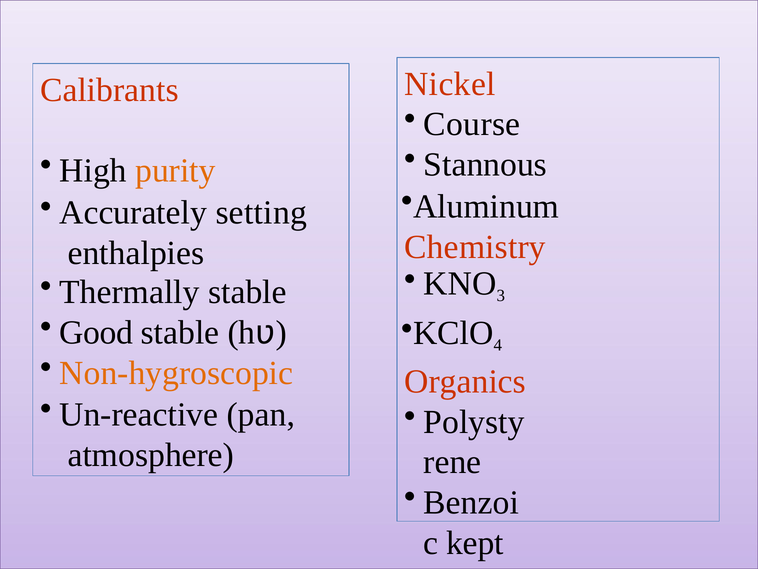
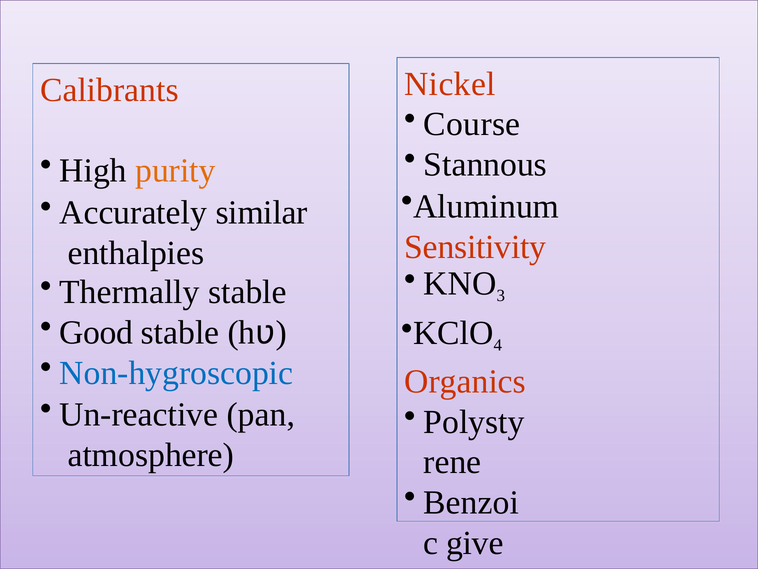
setting: setting -> similar (262, 212)
Chemistry: Chemistry -> Sensitivity (475, 247)
Non-hygroscopic colour: orange -> blue (176, 373)
kept: kept -> give (475, 543)
